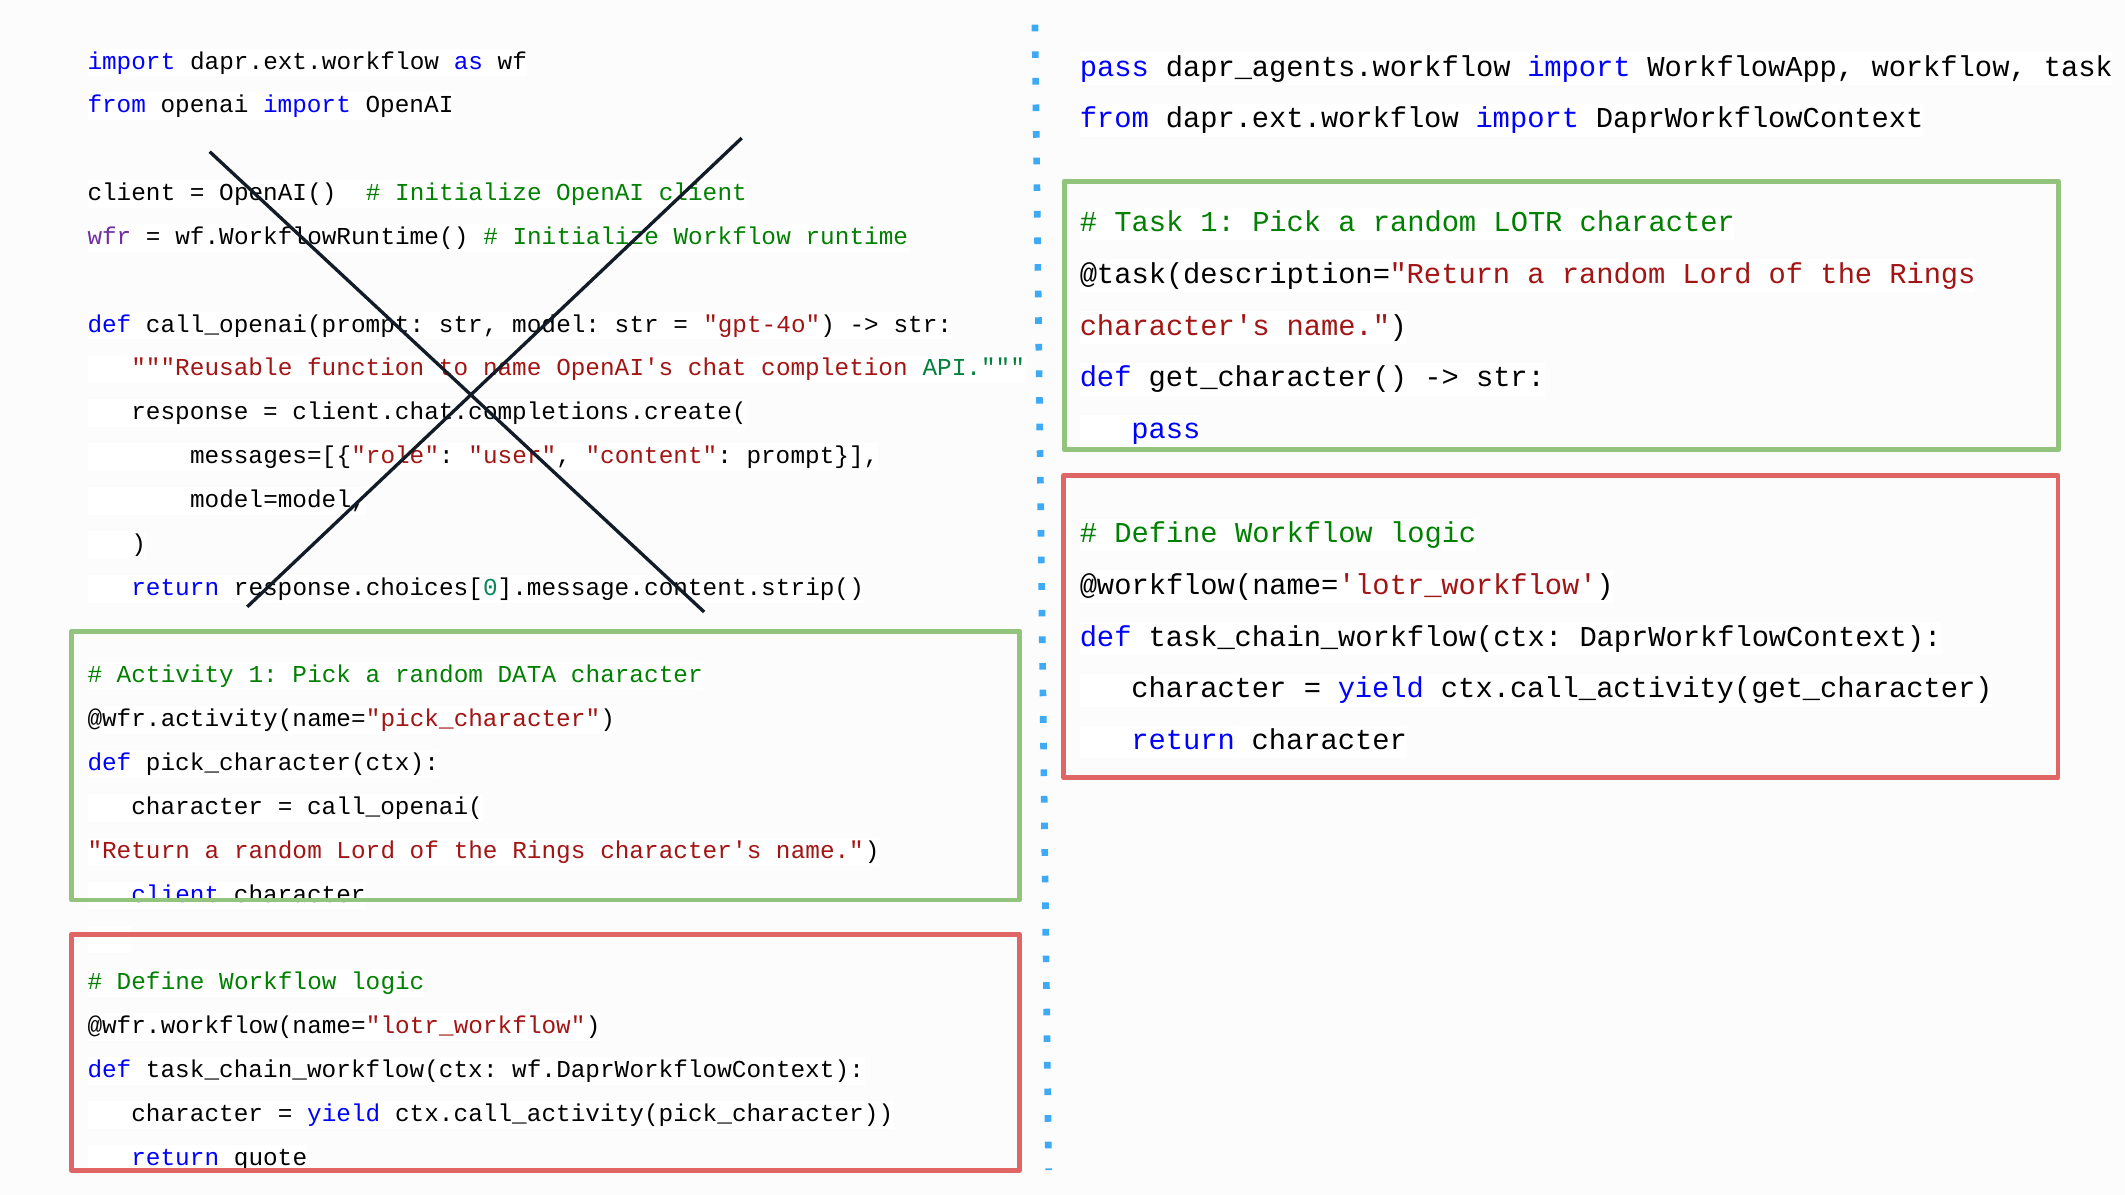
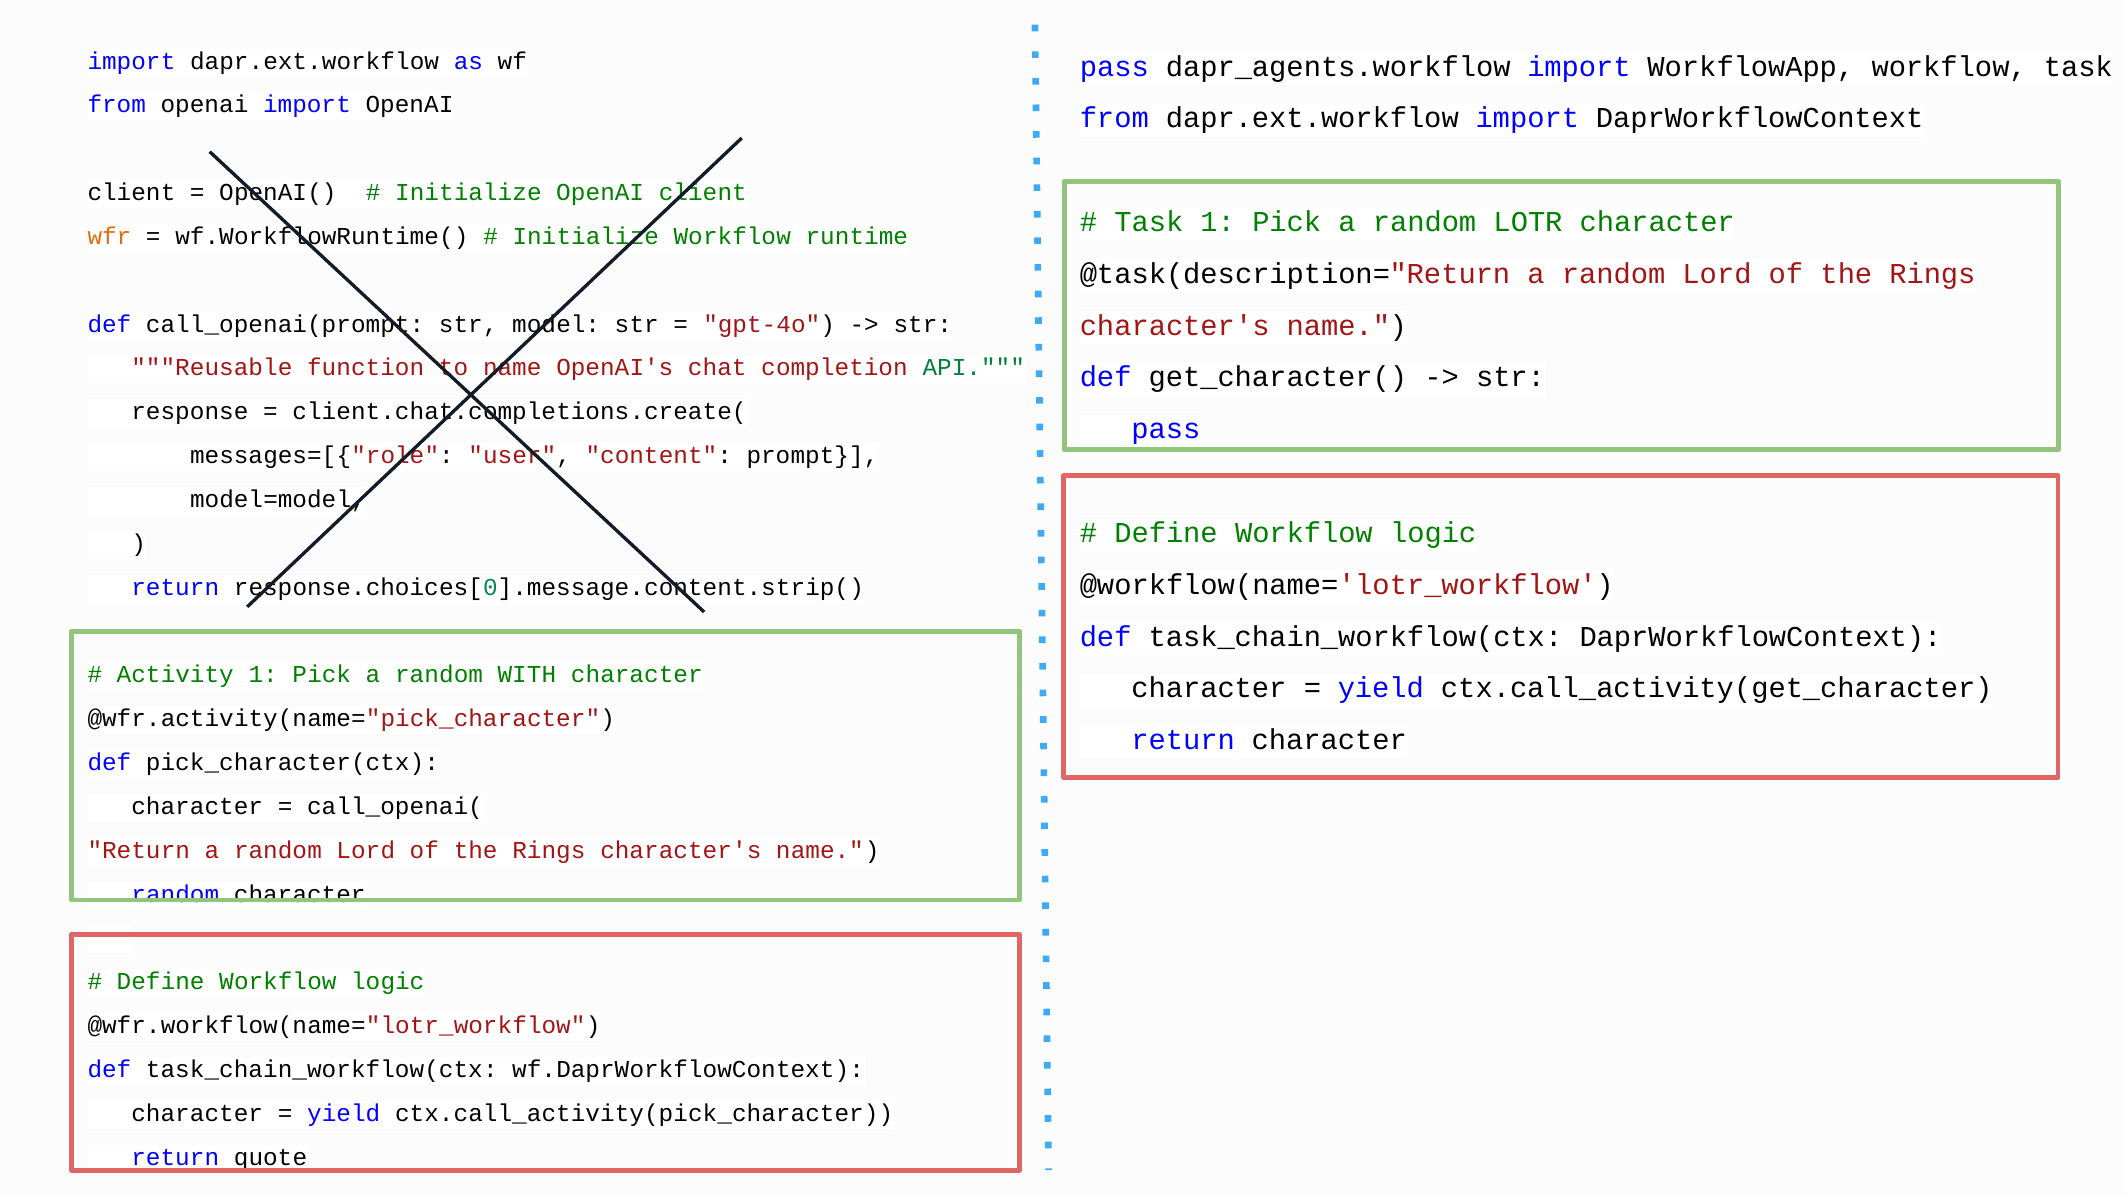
wfr colour: purple -> orange (109, 236)
DATA: DATA -> WITH (527, 675)
client: client -> random (175, 894)
